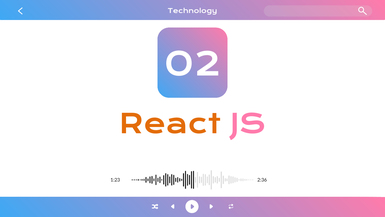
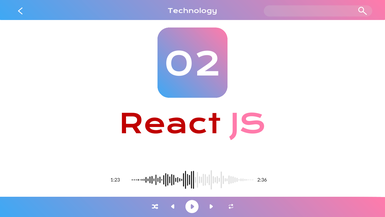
React colour: orange -> red (170, 124)
